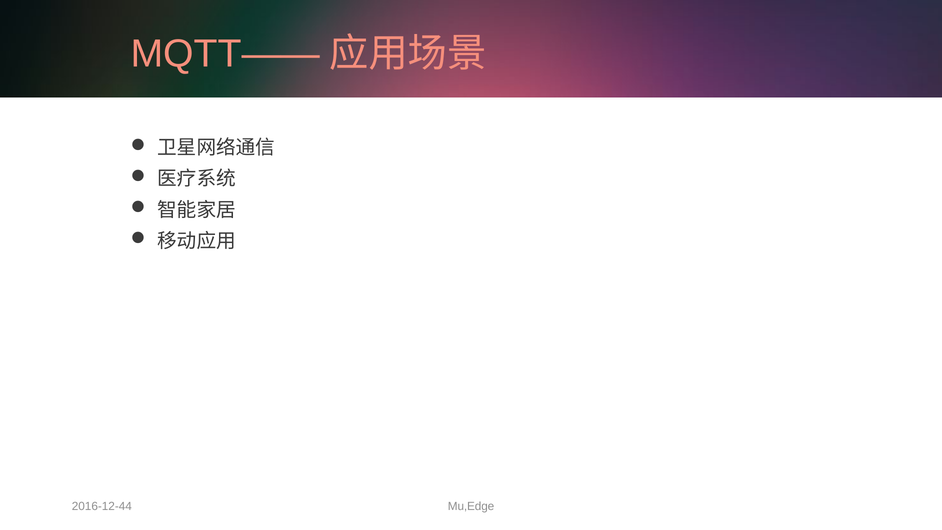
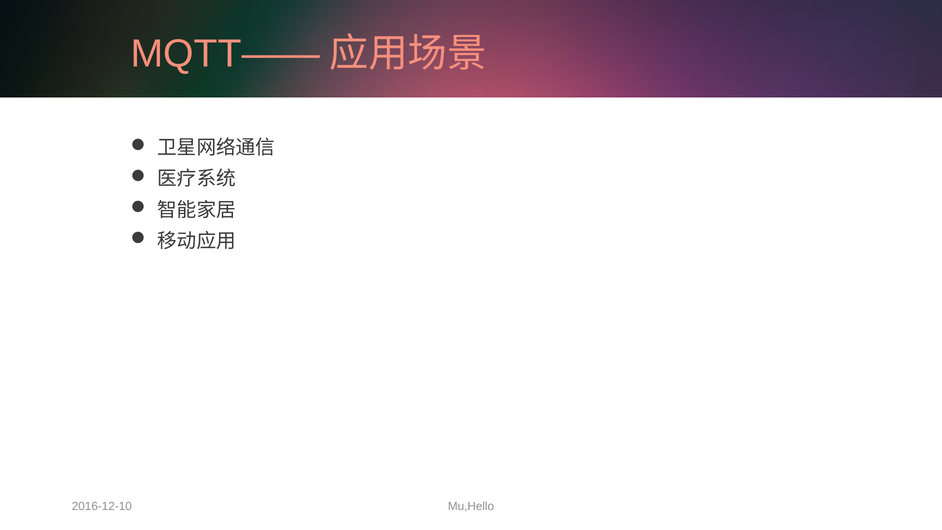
2016-12-44: 2016-12-44 -> 2016-12-10 (102, 506)
Mu,Edge: Mu,Edge -> Mu,Hello (471, 506)
